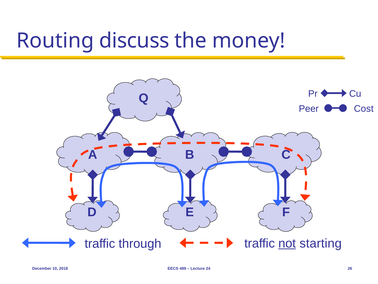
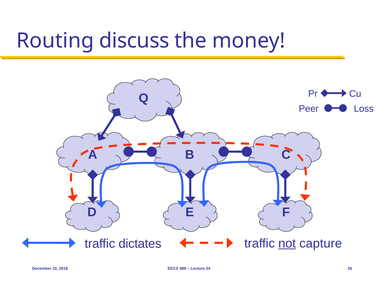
Cost: Cost -> Loss (364, 108)
through: through -> dictates (140, 243)
starting: starting -> capture (321, 243)
